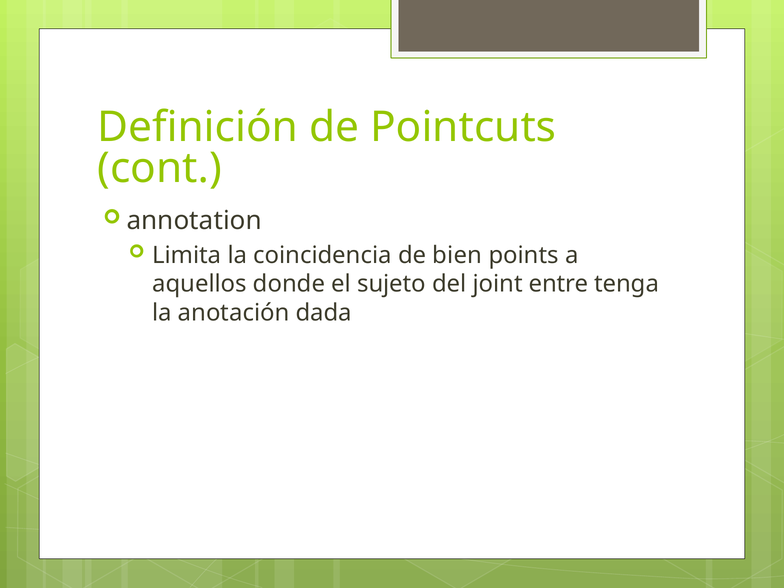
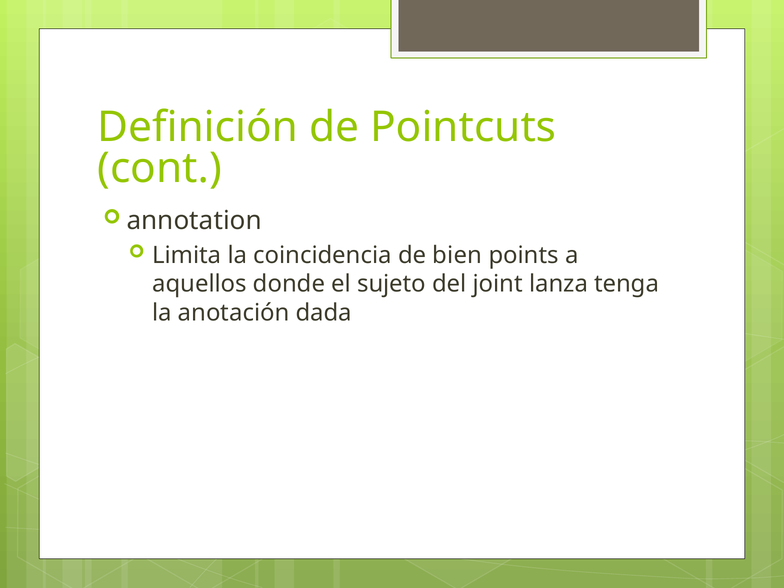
entre: entre -> lanza (559, 284)
